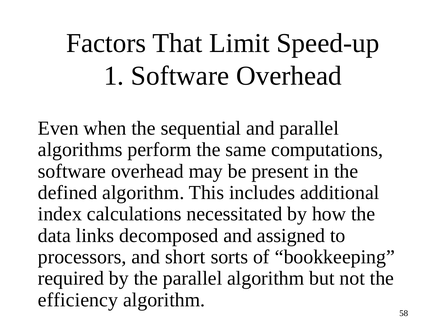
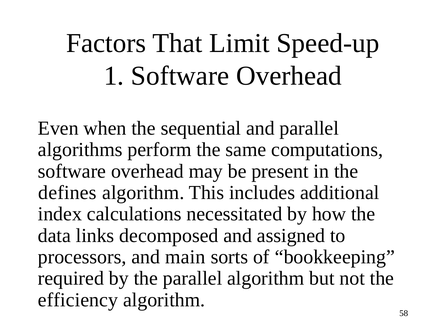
defined: defined -> defines (67, 192)
short: short -> main (185, 257)
